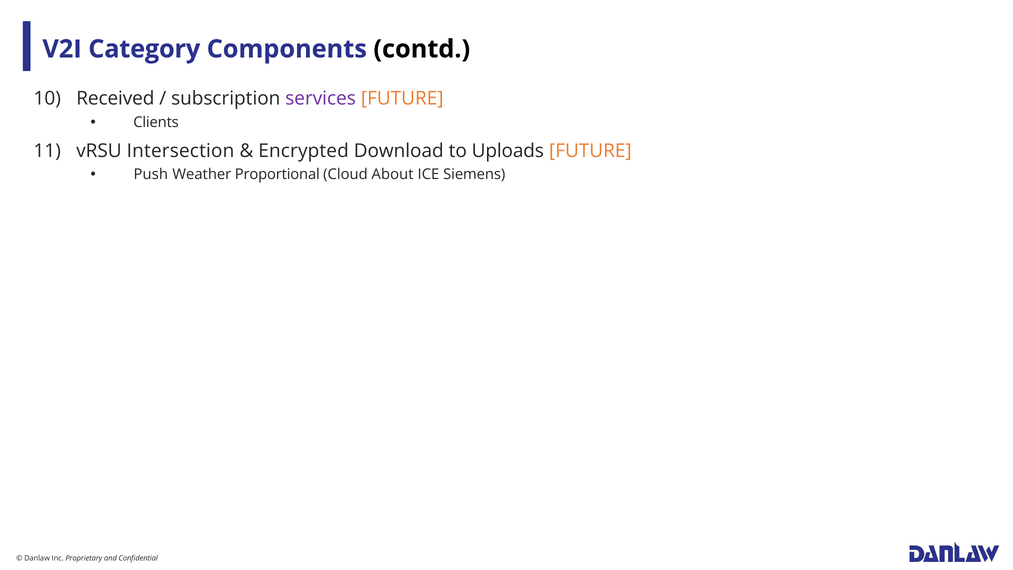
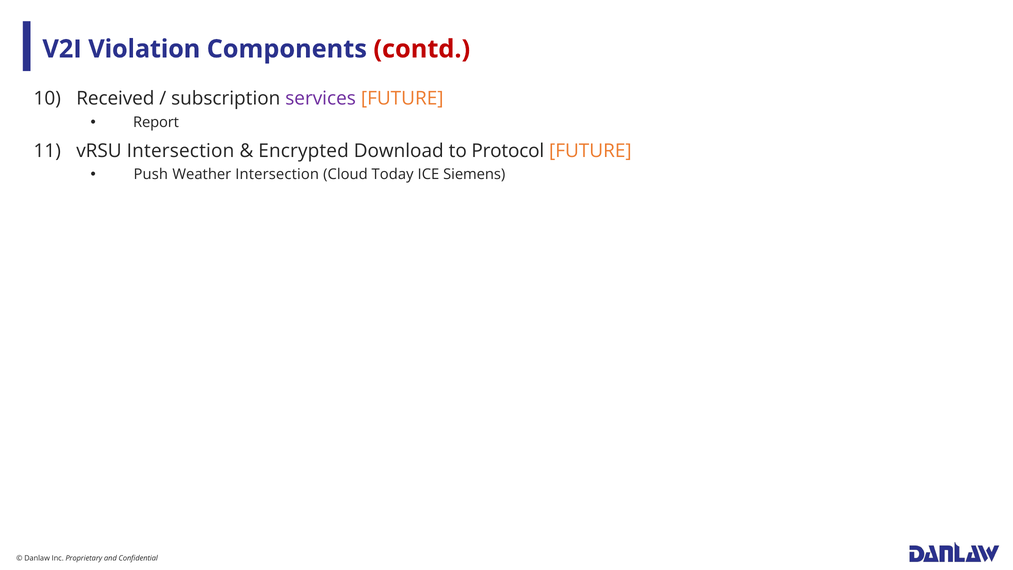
Category: Category -> Violation (144, 49)
contd colour: black -> red (422, 49)
Clients: Clients -> Report (156, 122)
Uploads: Uploads -> Protocol (508, 151)
Weather Proportional: Proportional -> Intersection (277, 175)
About: About -> Today (393, 175)
